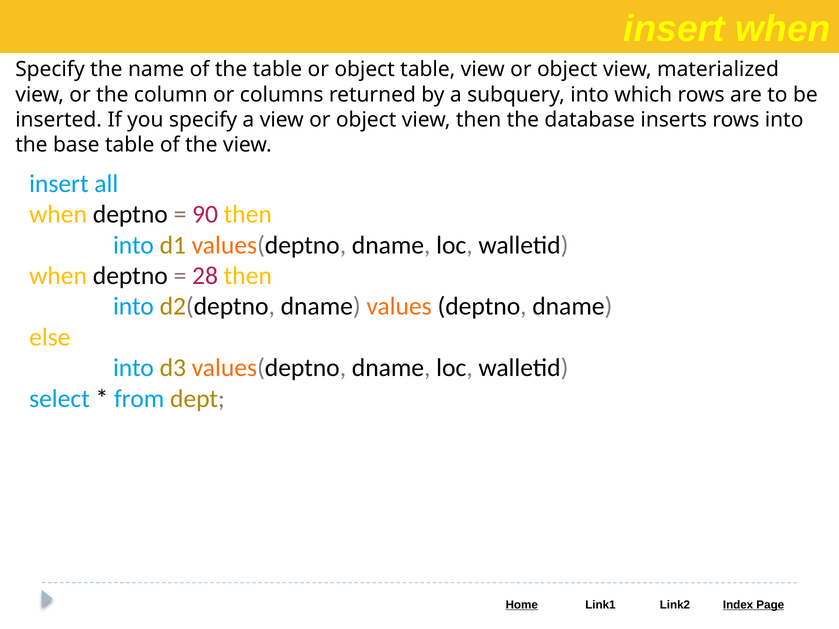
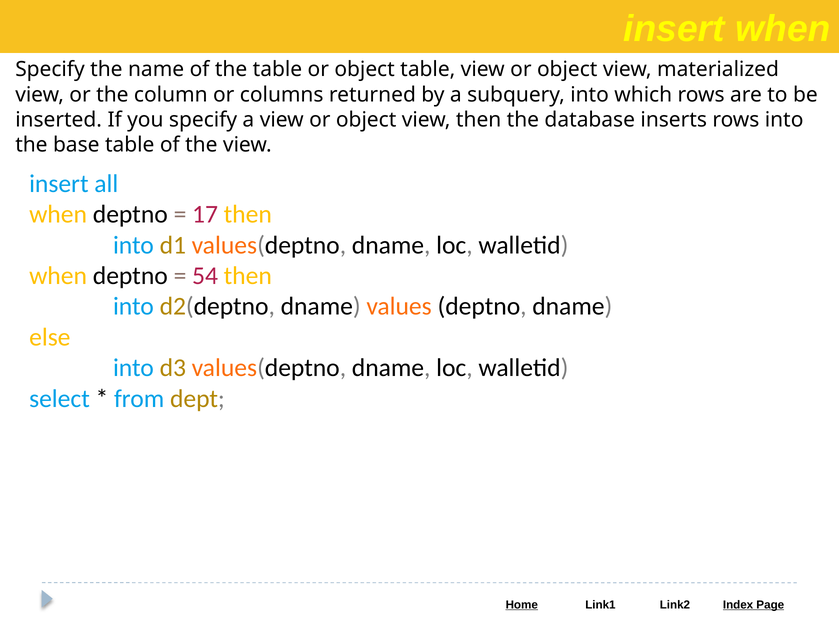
90: 90 -> 17 (205, 214)
28: 28 -> 54 (205, 276)
